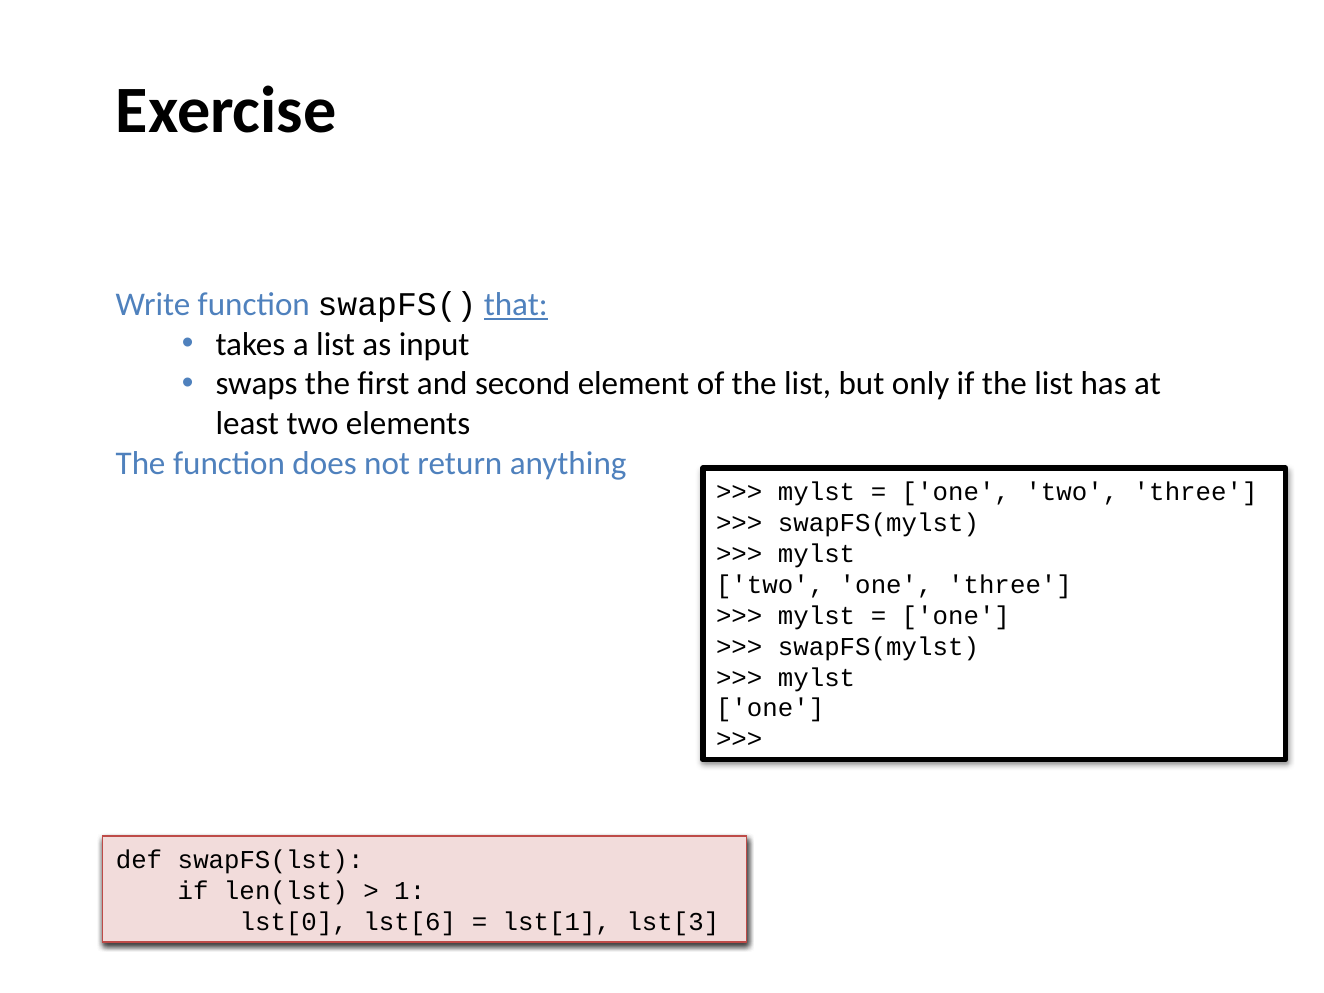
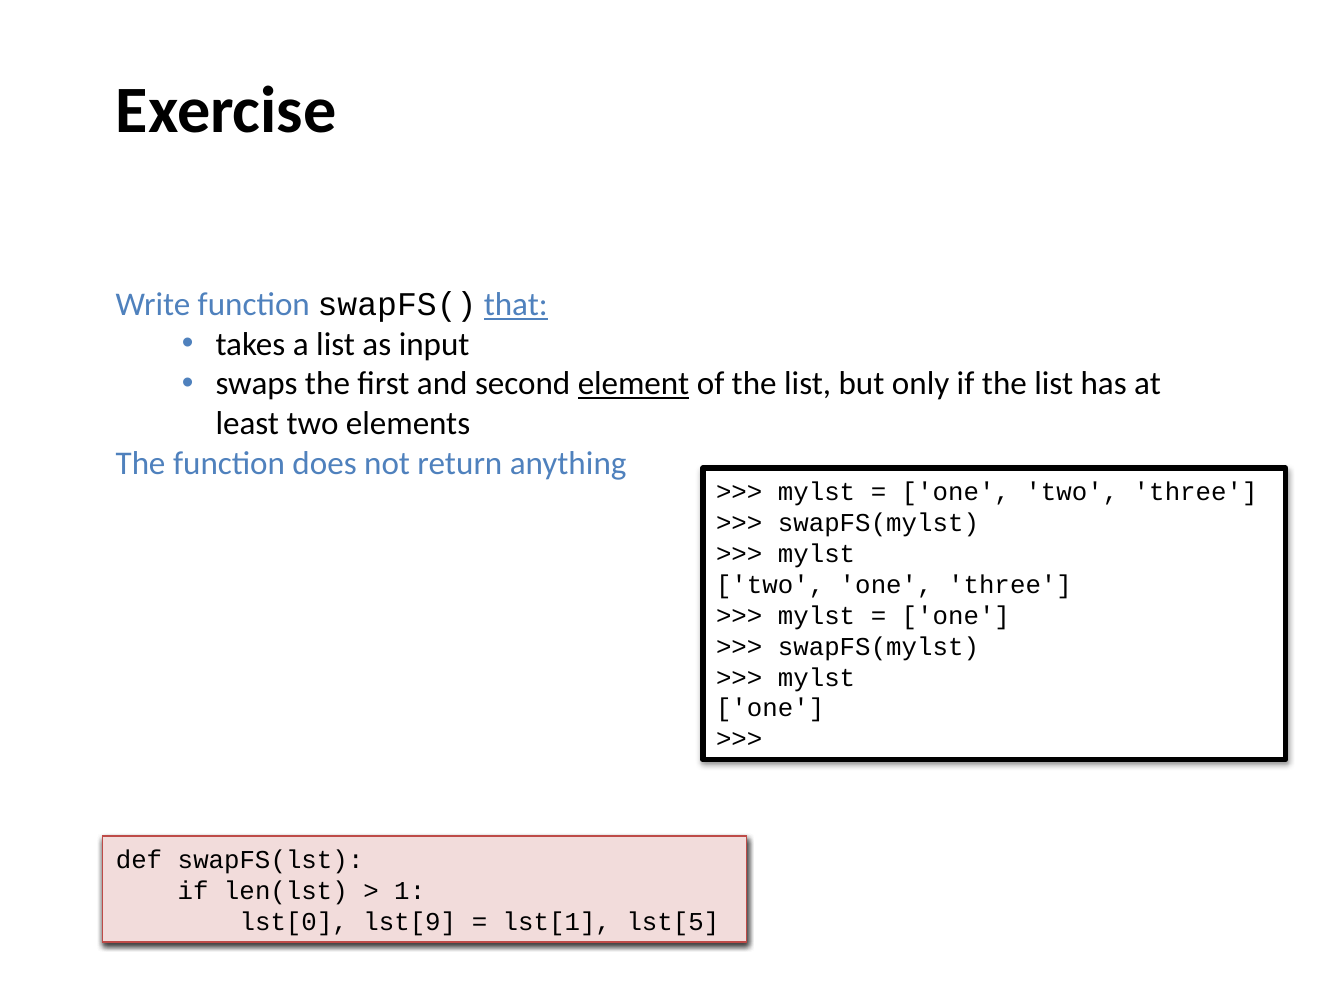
element underline: none -> present (634, 384)
lst[6: lst[6 -> lst[9 (410, 922)
lst[3: lst[3 -> lst[5 (673, 922)
